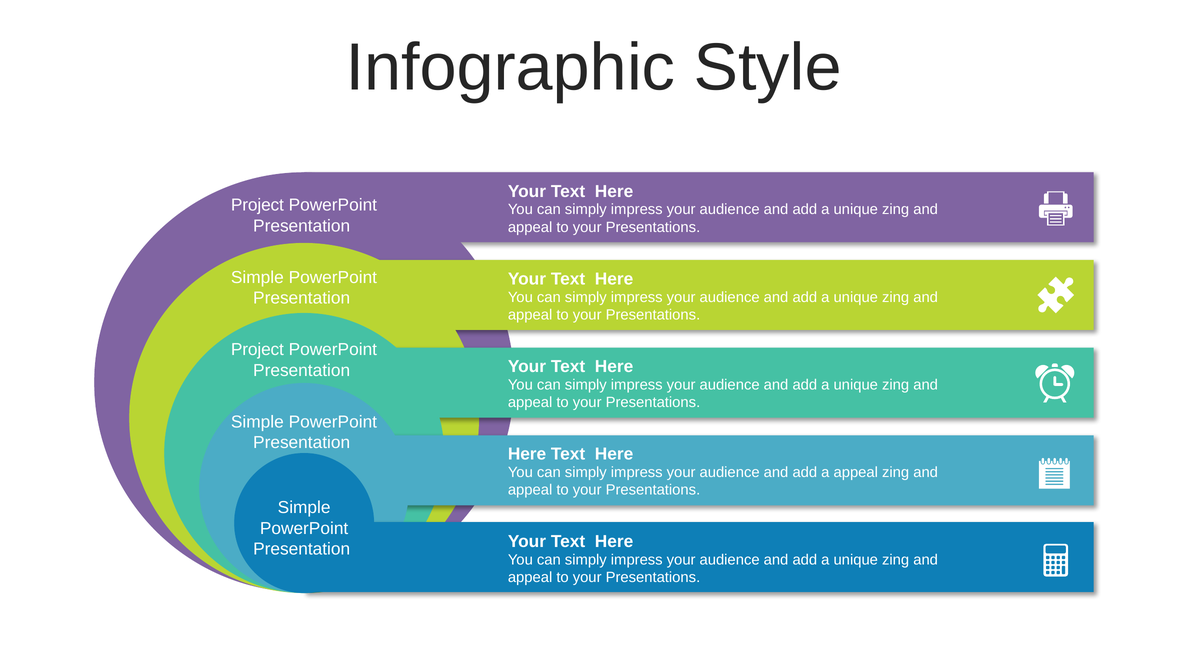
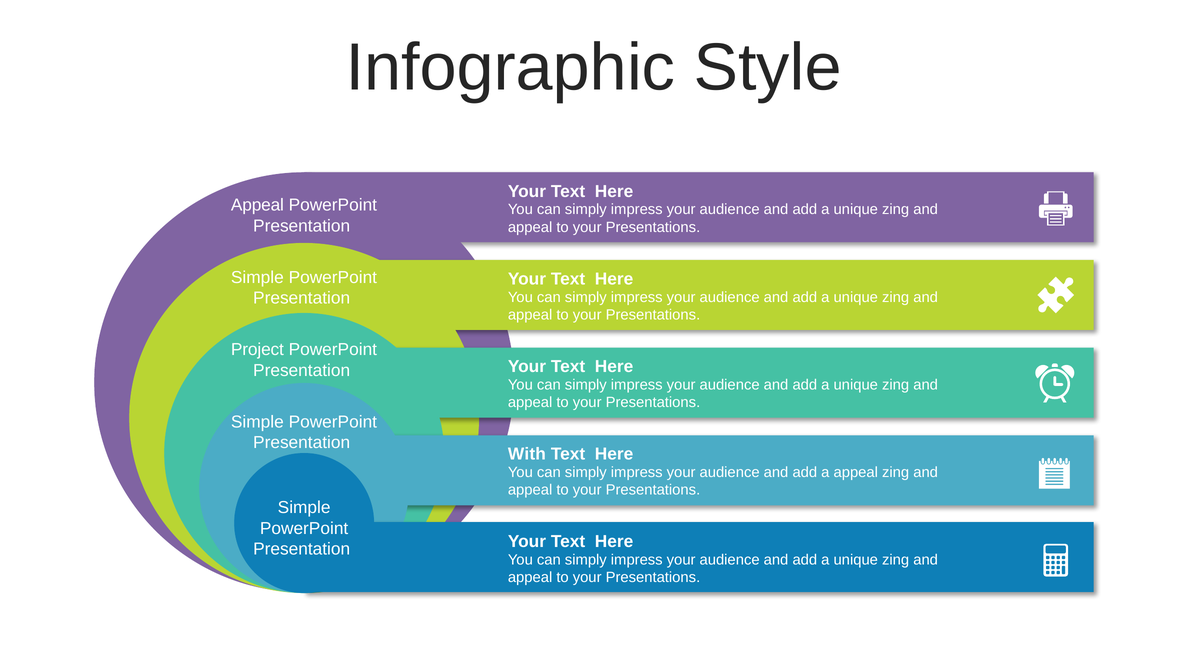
Project: Project -> Appeal (257, 205)
Here: Here -> With (527, 454)
